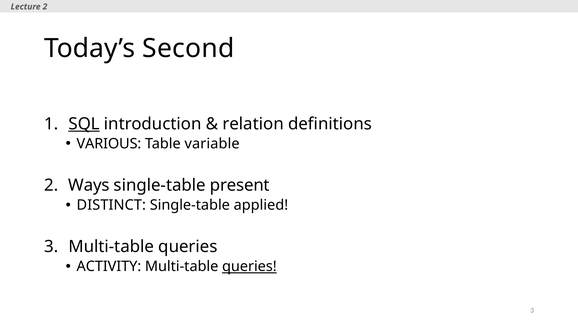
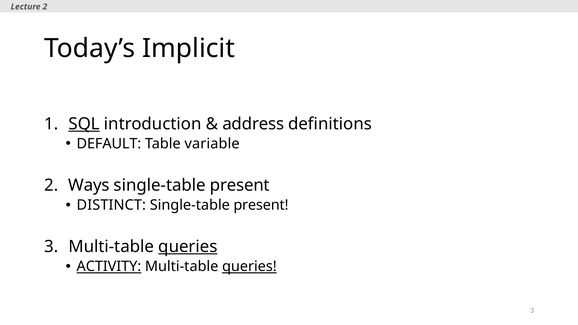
Second: Second -> Implicit (189, 49)
relation: relation -> address (253, 124)
VARIOUS: VARIOUS -> DEFAULT (109, 144)
applied: applied -> present (261, 205)
queries underline: none -> present (188, 247)
ACTIVITY underline: none -> present (109, 267)
